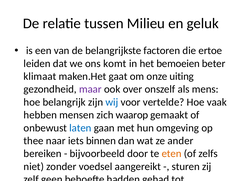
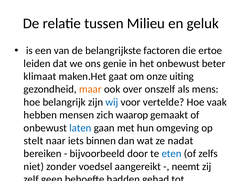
komt: komt -> genie (115, 64)
het bemoeien: bemoeien -> onbewust (178, 64)
maar colour: purple -> orange (90, 89)
thee: thee -> stelt (34, 141)
ander: ander -> nadat (180, 141)
eten colour: orange -> blue (172, 154)
sturen: sturen -> neemt (186, 167)
